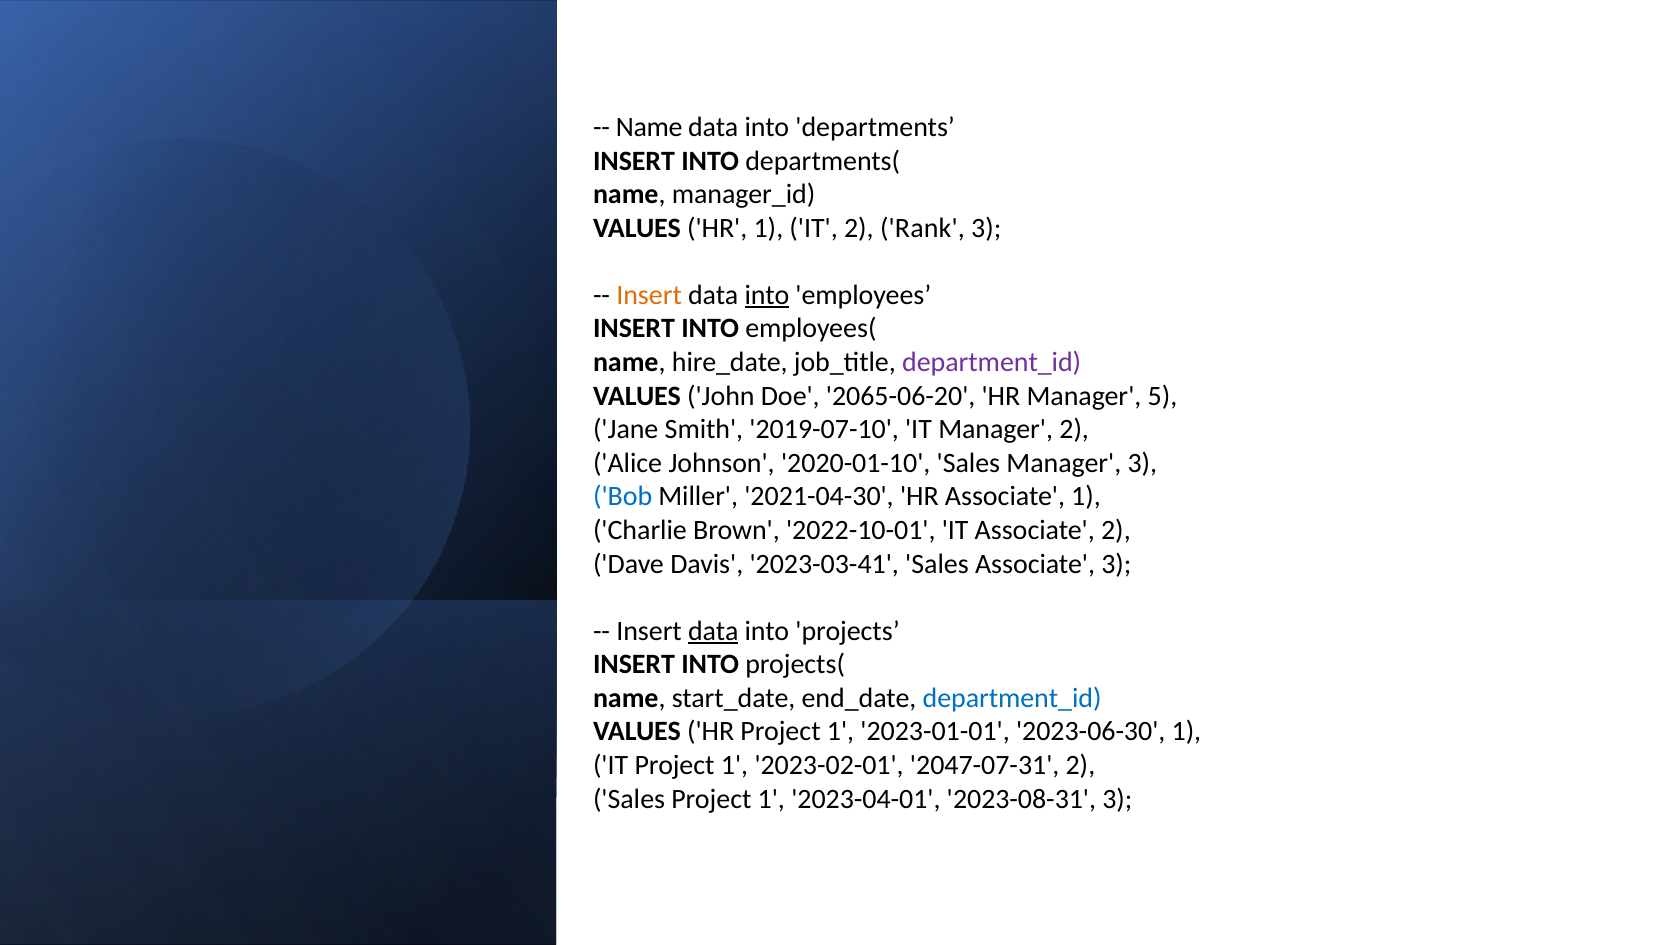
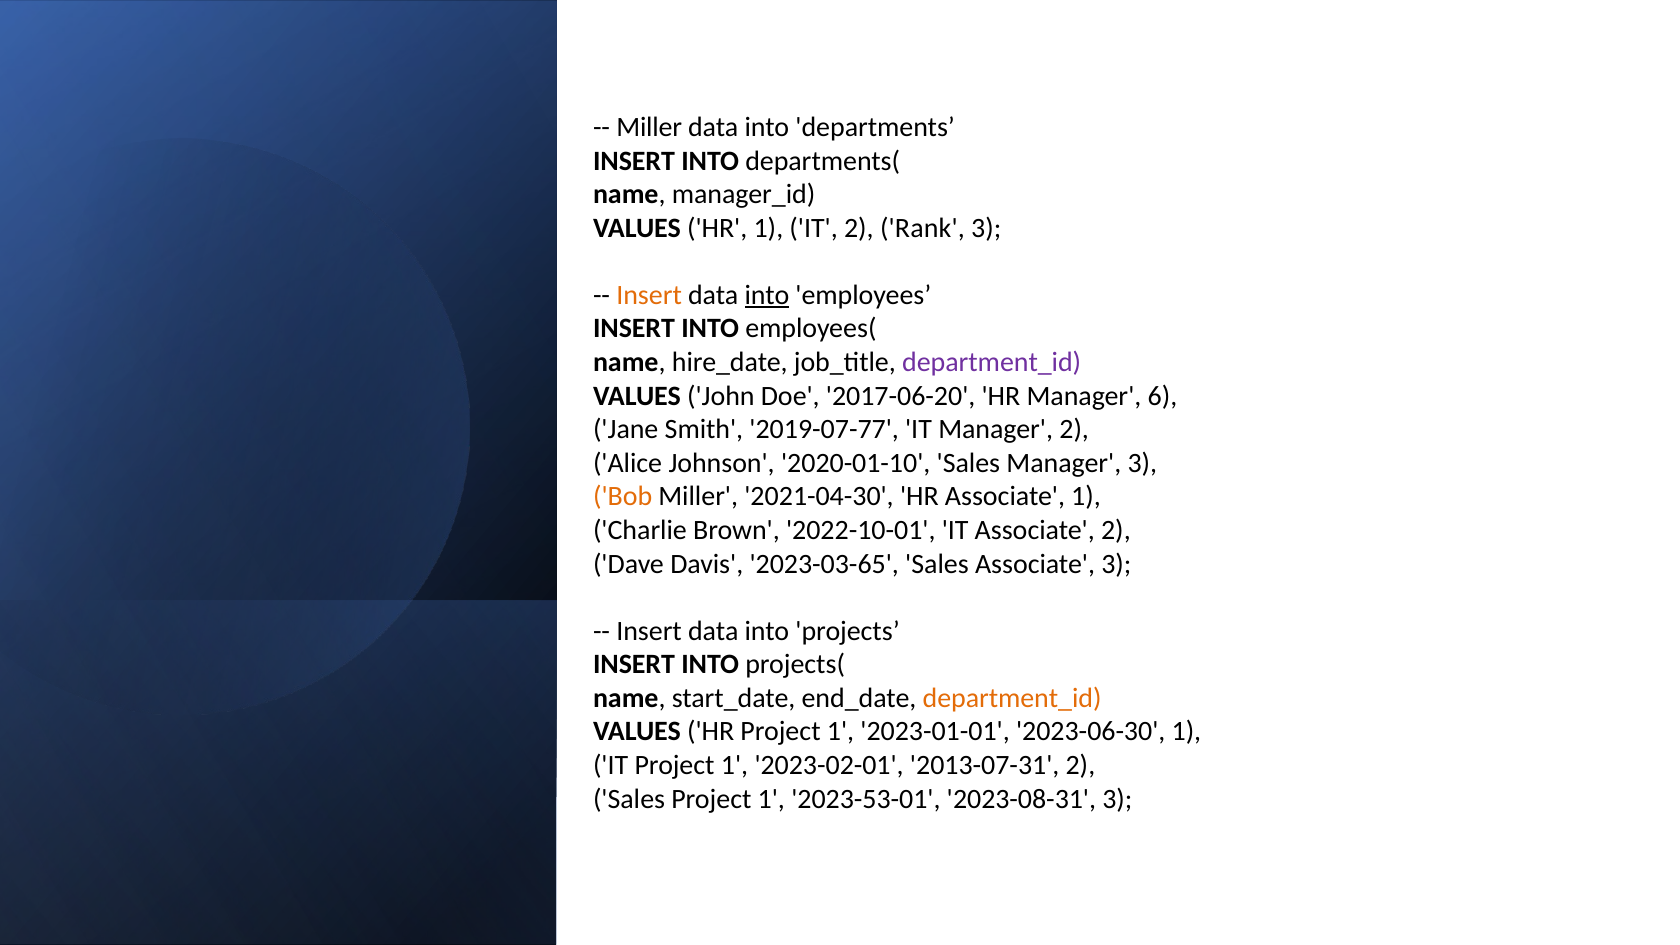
Name: Name -> Miller (649, 127)
2065-06-20: 2065-06-20 -> 2017-06-20 (901, 396)
5: 5 -> 6 (1162, 396)
2019-07-10: 2019-07-10 -> 2019-07-77 (824, 429)
Bob colour: blue -> orange (623, 497)
2023-03-41: 2023-03-41 -> 2023-03-65 (824, 564)
data underline: present -> none (713, 631)
department_id colour: blue -> orange (1012, 698)
2047-07-31: 2047-07-31 -> 2013-07-31 (985, 765)
2023-04-01: 2023-04-01 -> 2023-53-01 (866, 799)
